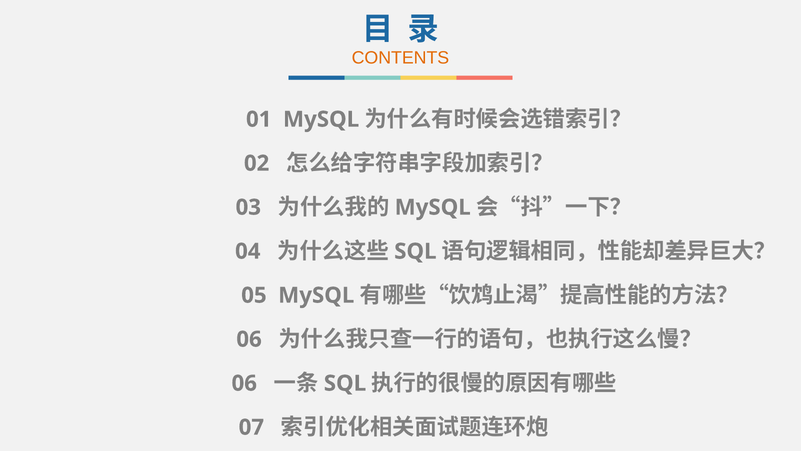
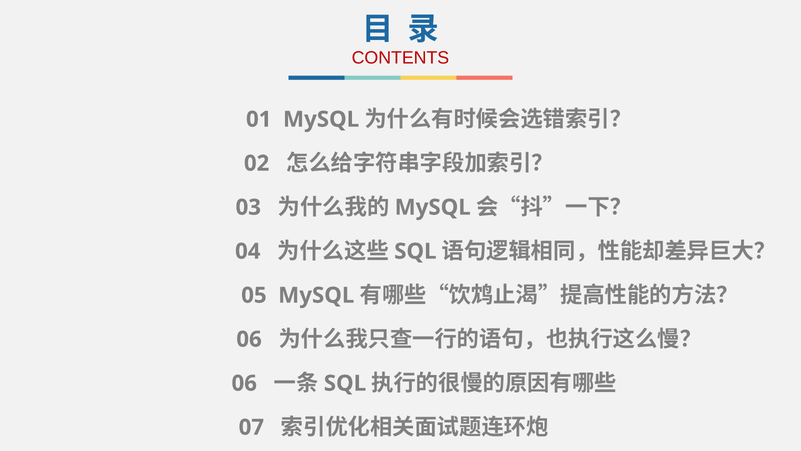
CONTENTS colour: orange -> red (400, 58)
